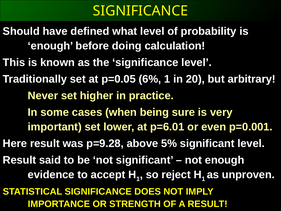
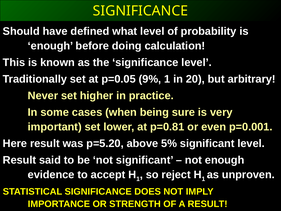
6%: 6% -> 9% (150, 79)
p=6.01: p=6.01 -> p=0.81 (167, 127)
p=9.28: p=9.28 -> p=5.20 (105, 143)
